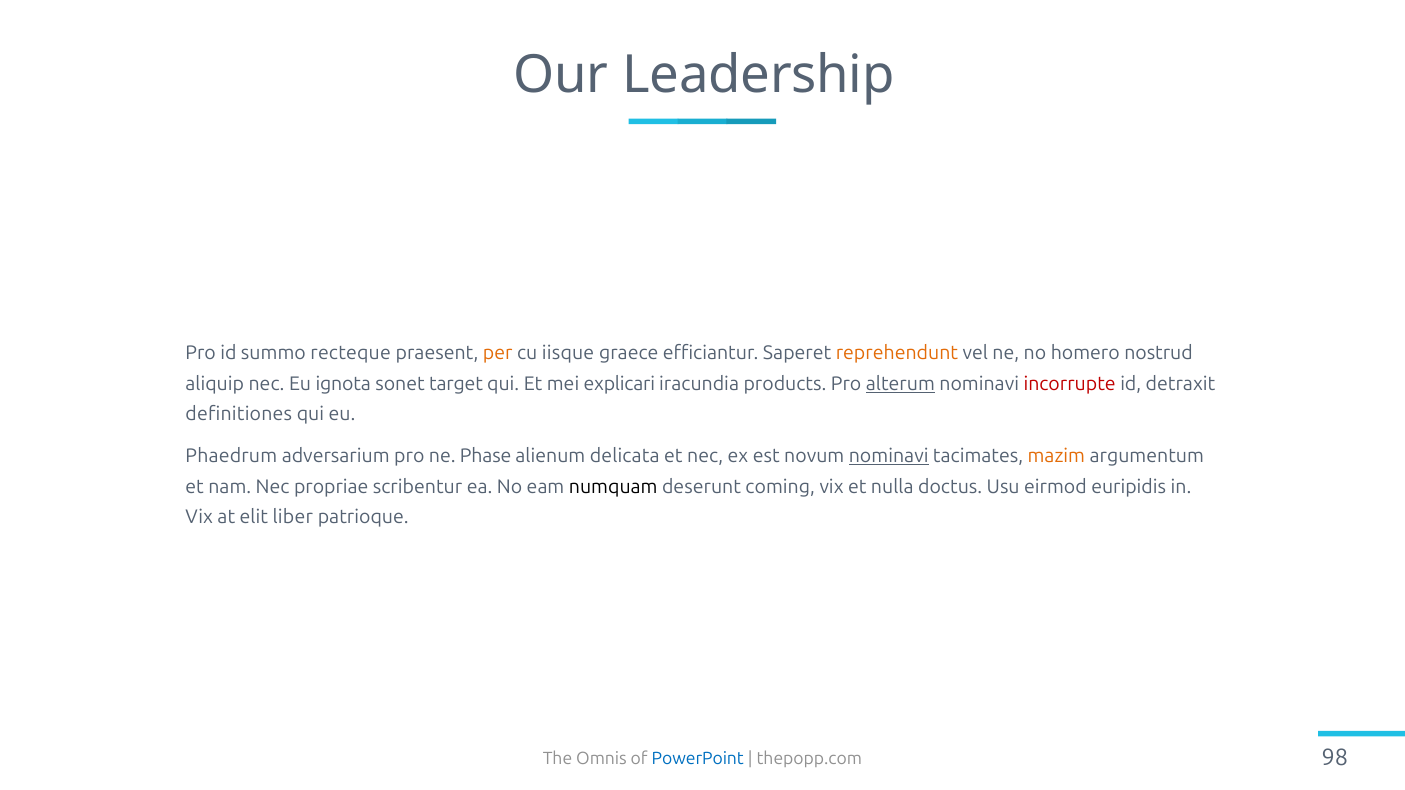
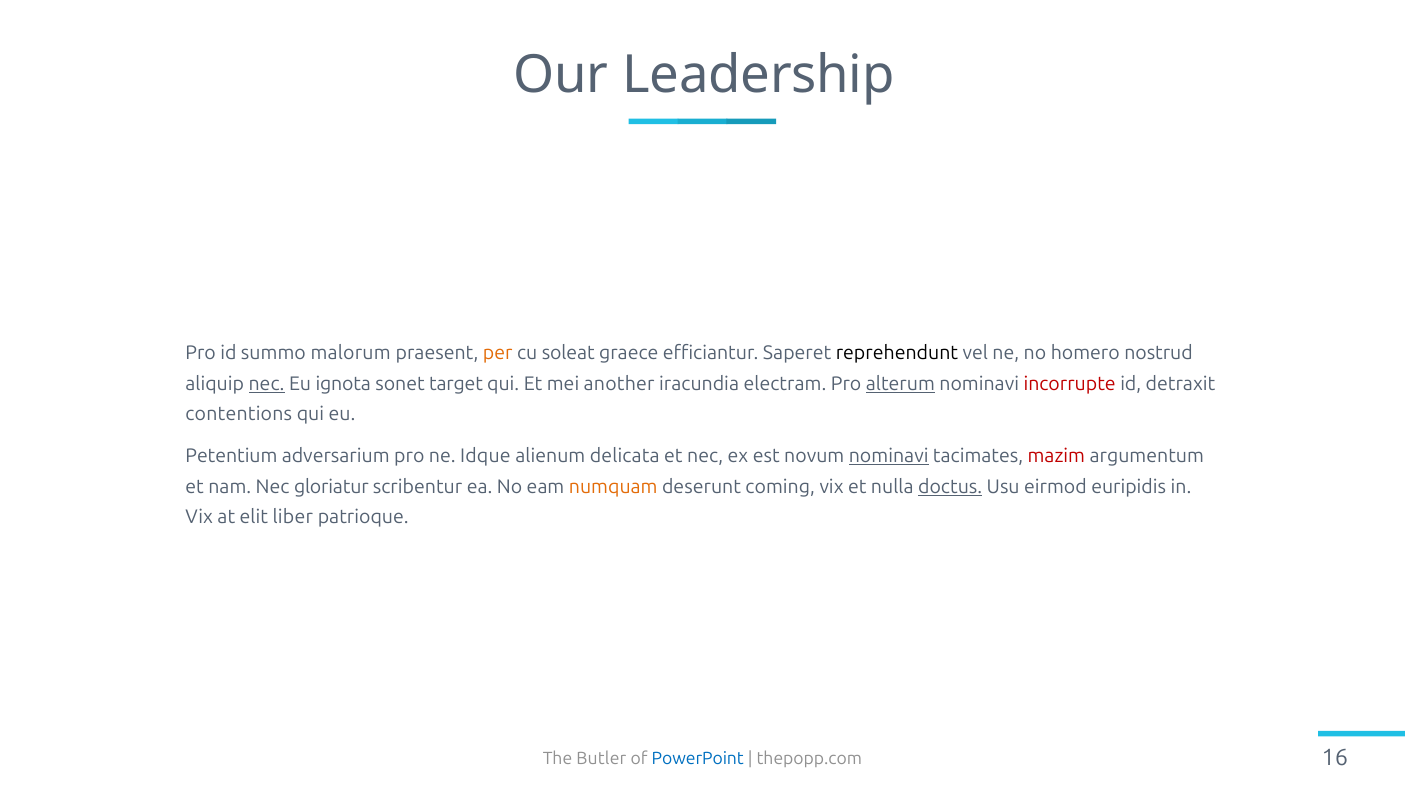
recteque: recteque -> malorum (351, 354)
iisque: iisque -> soleat (568, 354)
reprehendunt colour: orange -> black (897, 354)
nec underline: none -> present (266, 384)
explicari: explicari -> another (619, 384)
products: products -> electram (785, 384)
definitiones: definitiones -> contentions (239, 414)
Phaedrum: Phaedrum -> Petentium (231, 457)
Phase: Phase -> Idque (485, 457)
mazim colour: orange -> red (1056, 457)
propriae: propriae -> gloriatur (331, 487)
numquam colour: black -> orange (613, 487)
doctus underline: none -> present (950, 487)
Omnis: Omnis -> Butler (601, 758)
98: 98 -> 16 (1335, 758)
